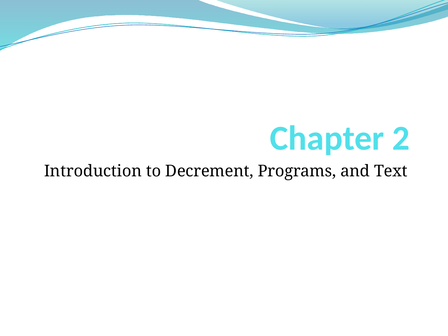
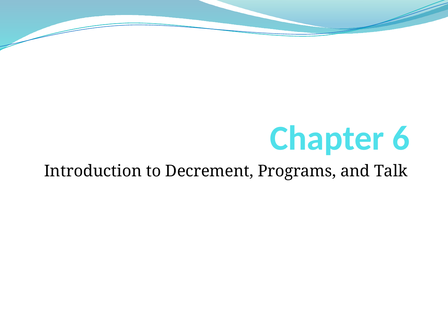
2: 2 -> 6 (401, 138)
Text: Text -> Talk (391, 171)
